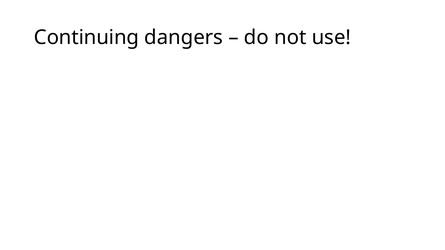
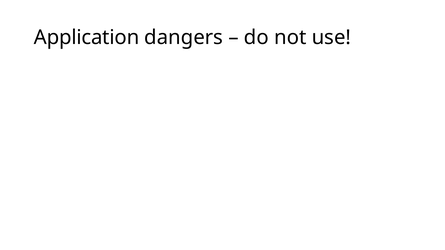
Continuing: Continuing -> Application (87, 37)
